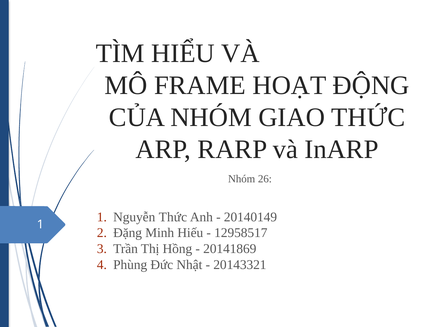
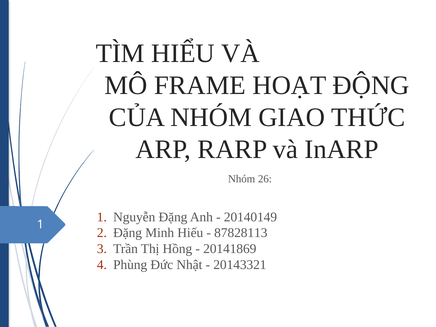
Nguyễn Thức: Thức -> Đặng (173, 217)
12958517: 12958517 -> 87828113 (241, 233)
